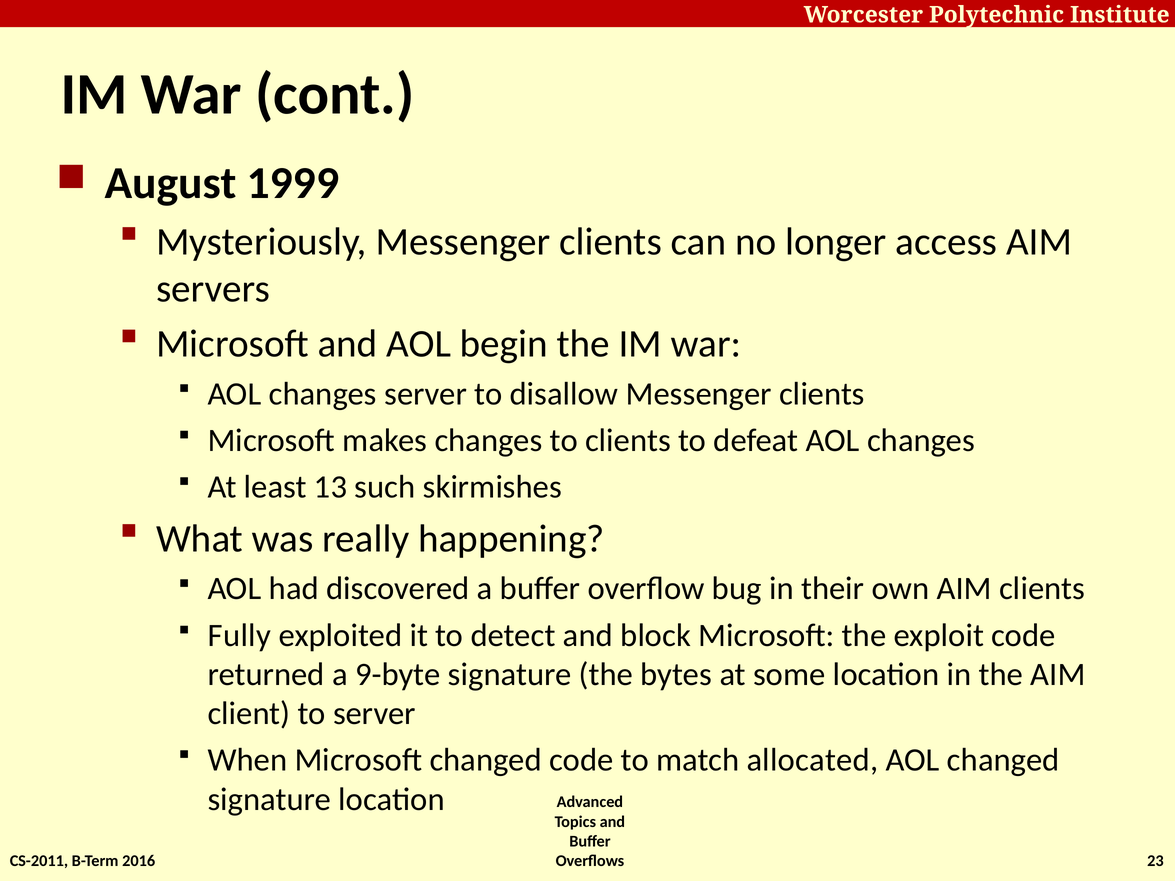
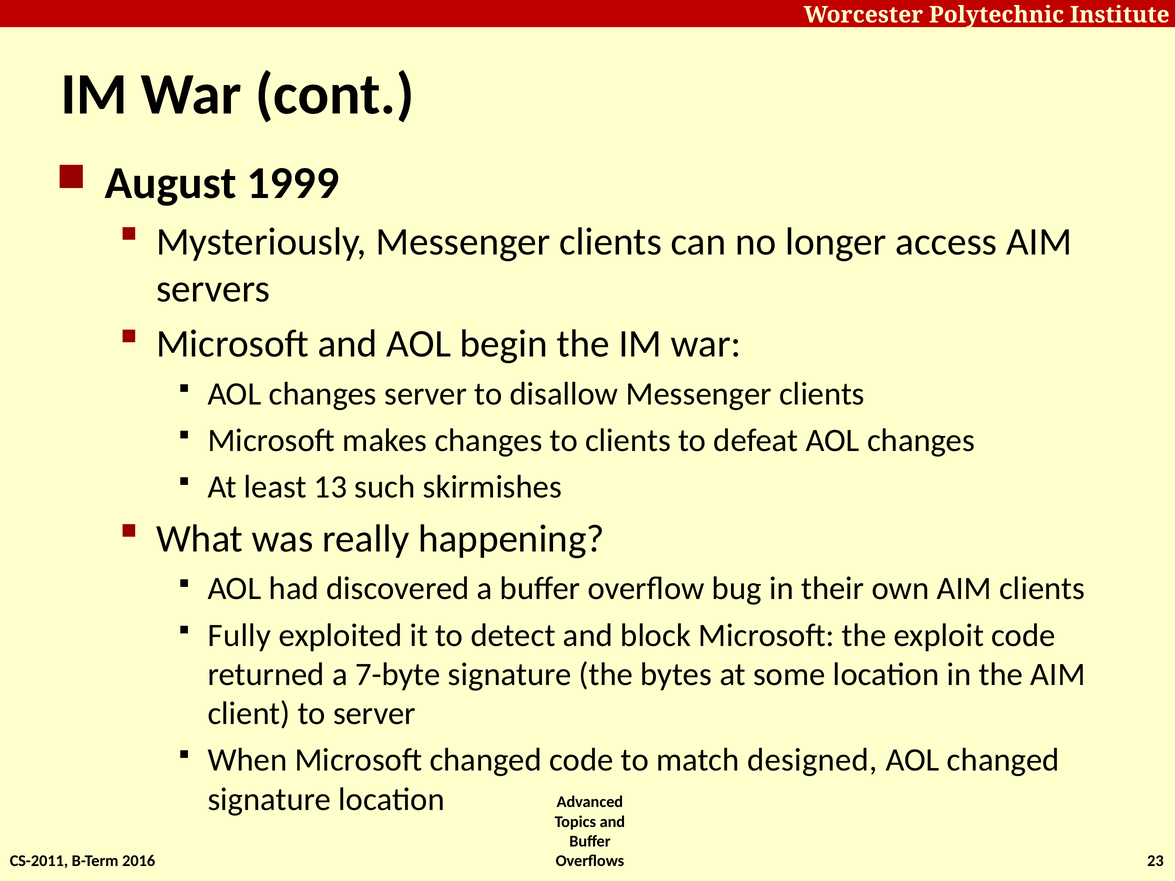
9-byte: 9-byte -> 7-byte (398, 675)
allocated: allocated -> designed (812, 760)
